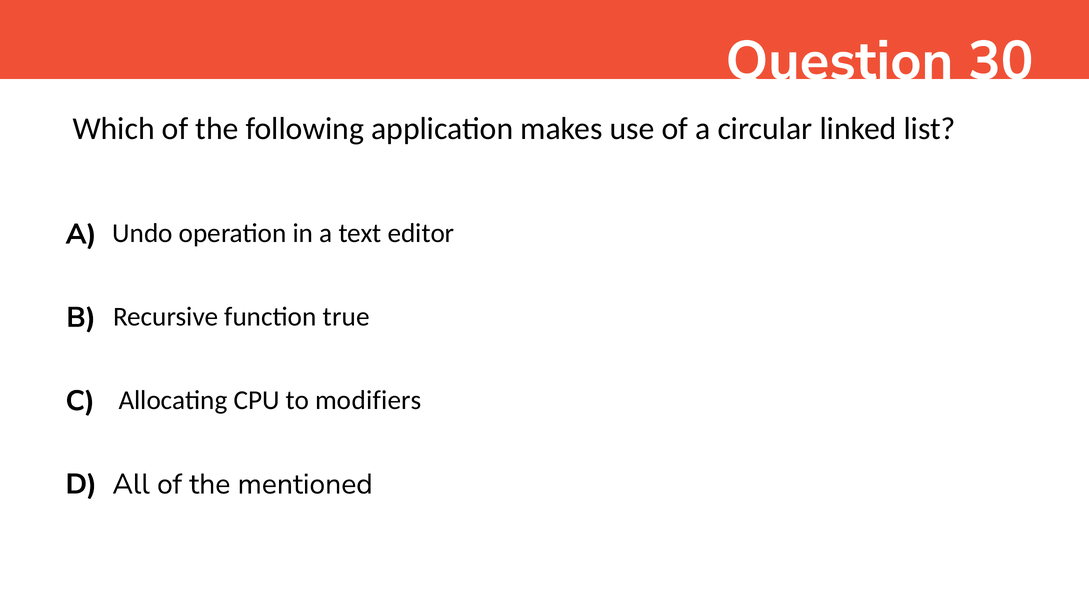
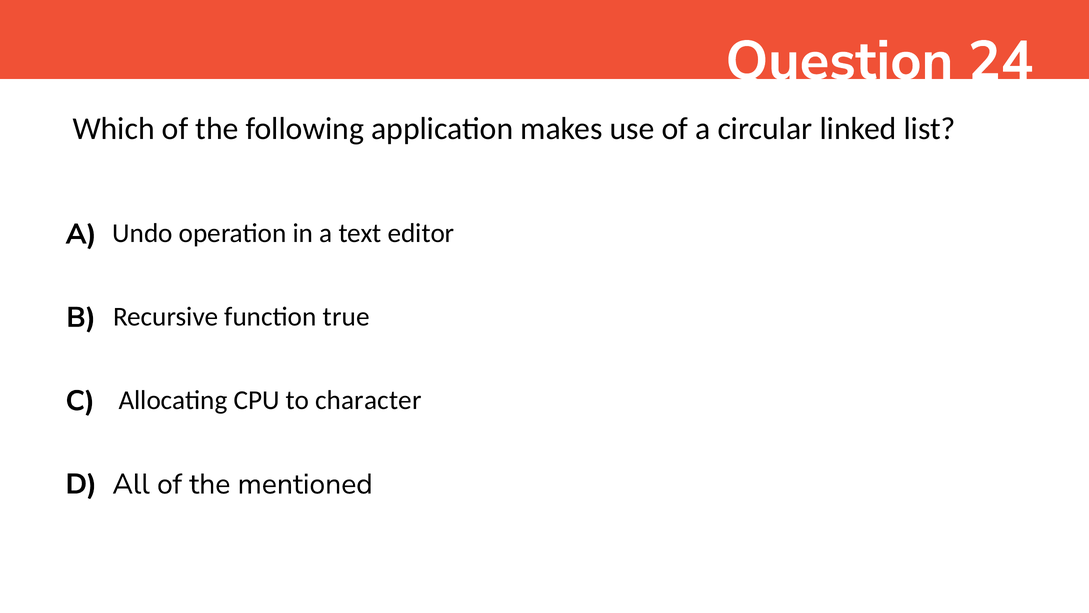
30: 30 -> 24 (1001, 61)
modifiers: modifiers -> character (368, 400)
